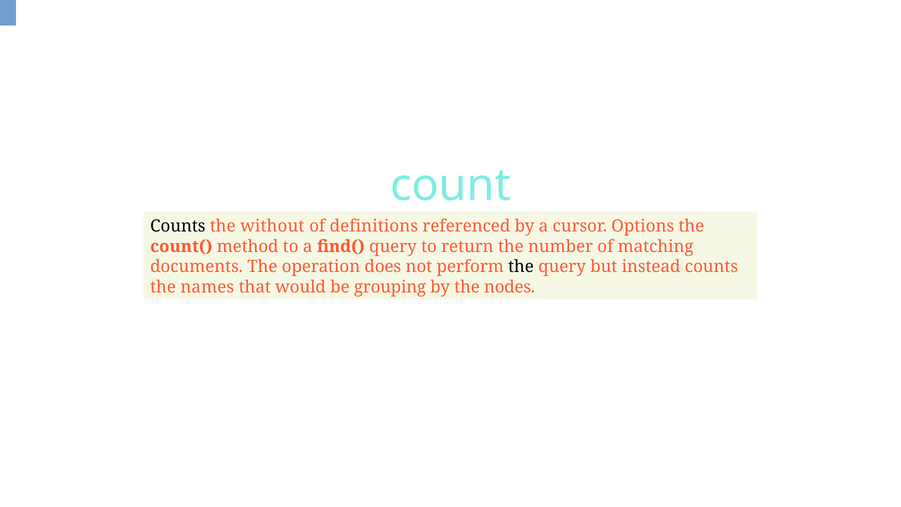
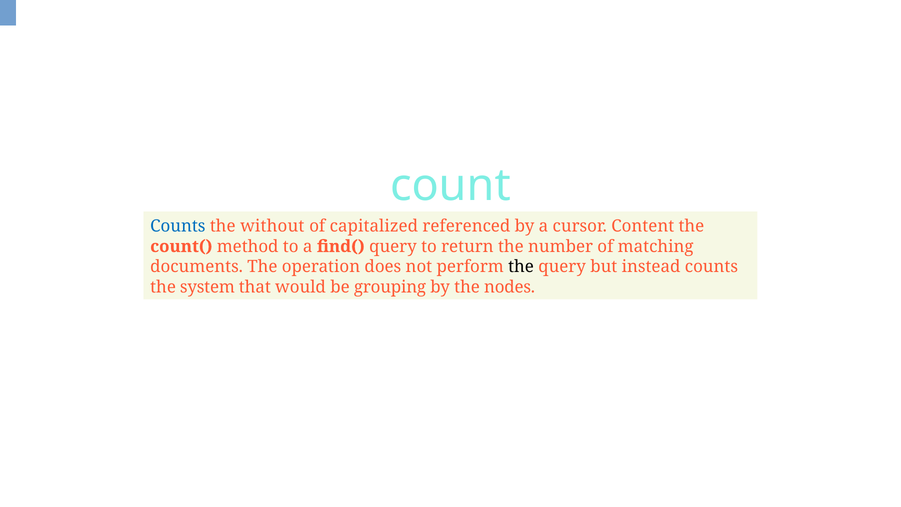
Counts colour: black -> blue (178, 226)
definitions: definitions -> capitalized (374, 226)
Options: Options -> Content (643, 226)
names: names -> system (207, 287)
